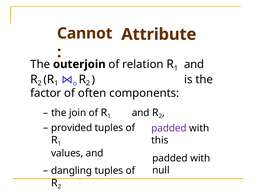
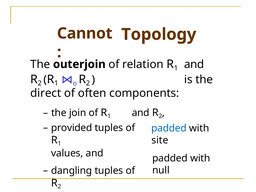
Attribute: Attribute -> Topology (159, 34)
factor: factor -> direct (46, 93)
padded colour: purple -> blue (169, 128)
this: this -> site (160, 140)
